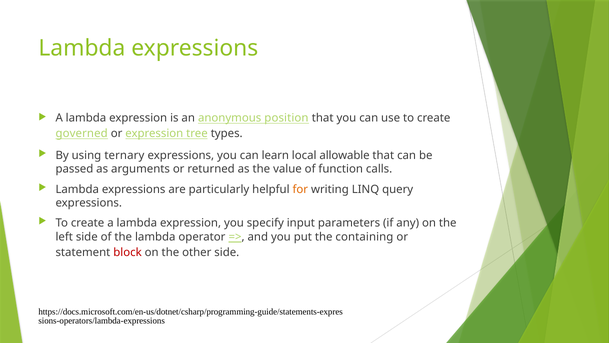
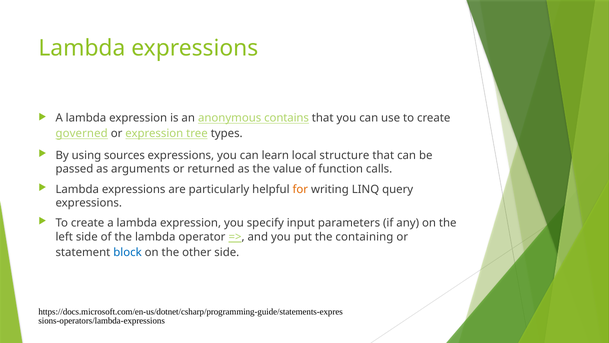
position: position -> contains (287, 118)
ternary: ternary -> sources (124, 155)
allowable: allowable -> structure (344, 155)
block colour: red -> blue (128, 252)
